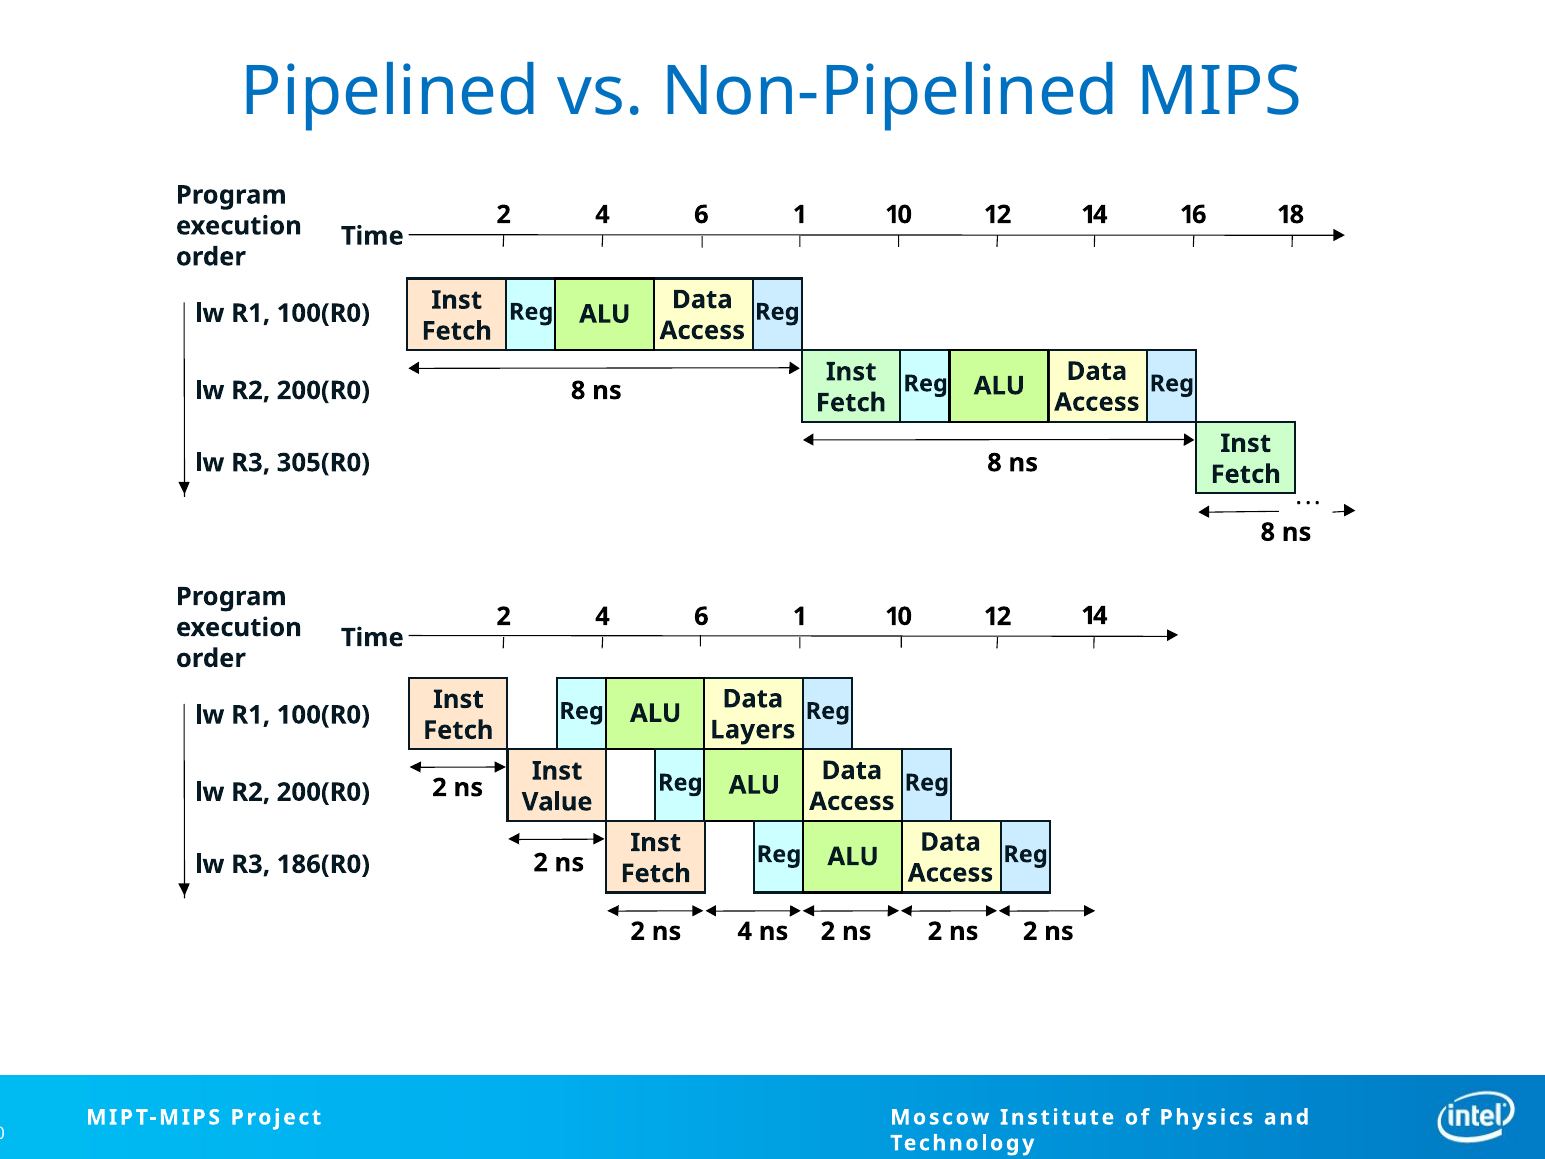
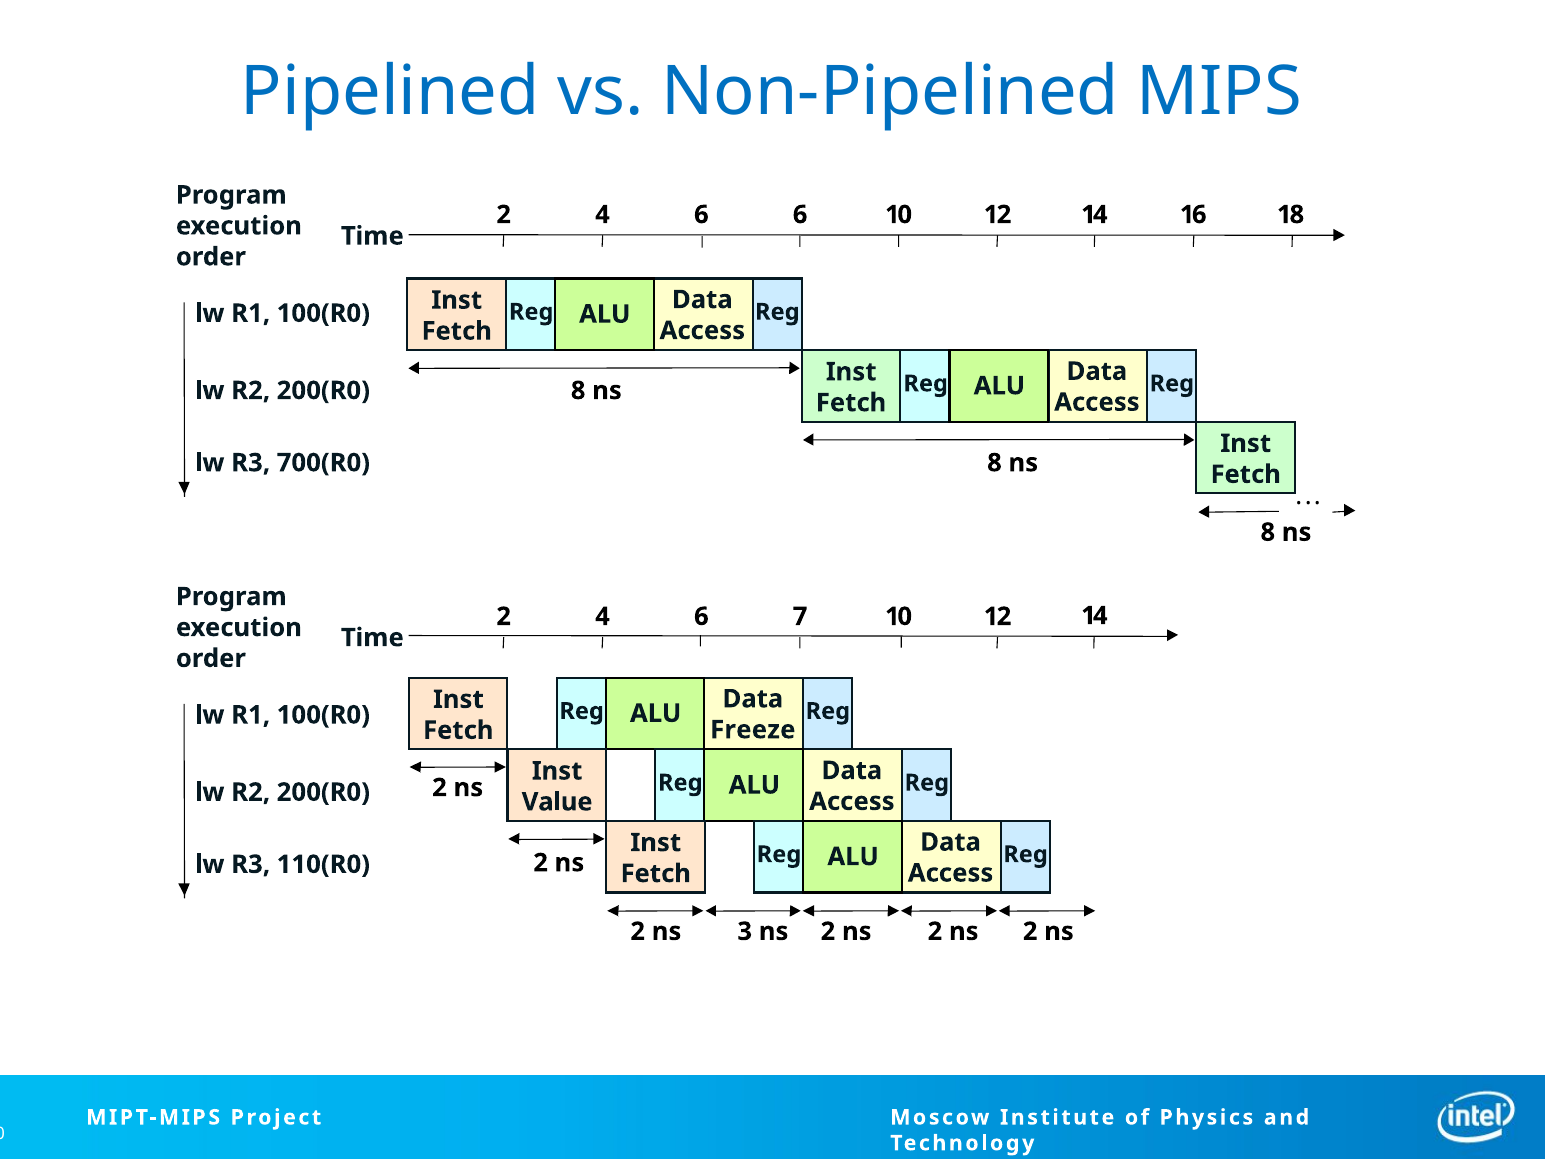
1: 1 -> 6 (800, 215)
305(R0: 305(R0 -> 700(R0 (323, 463)
1: 1 -> 7 (800, 616)
Layers: Layers -> Freeze (753, 730)
186(R0: 186(R0 -> 110(R0 (323, 864)
ns 4: 4 -> 3 (745, 931)
